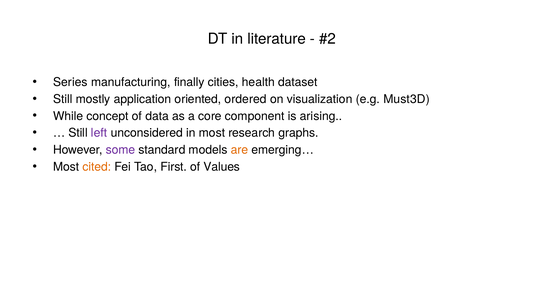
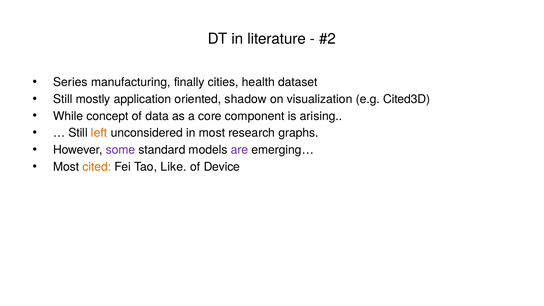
ordered: ordered -> shadow (246, 99)
Must3D: Must3D -> Cited3D (407, 99)
left colour: purple -> orange (99, 133)
are colour: orange -> purple (240, 150)
First: First -> Like (174, 167)
Values: Values -> Device (222, 167)
